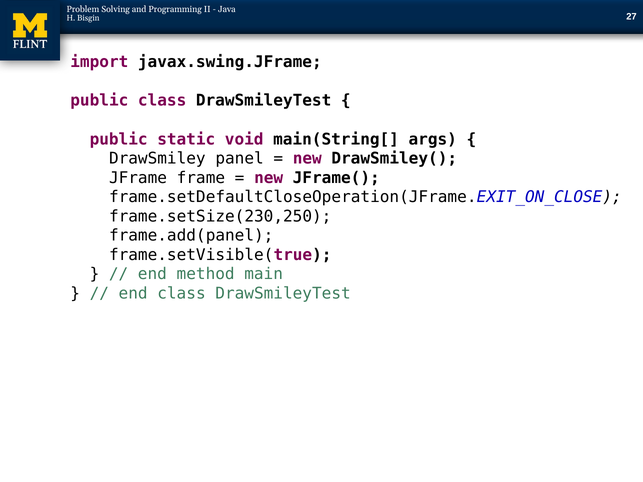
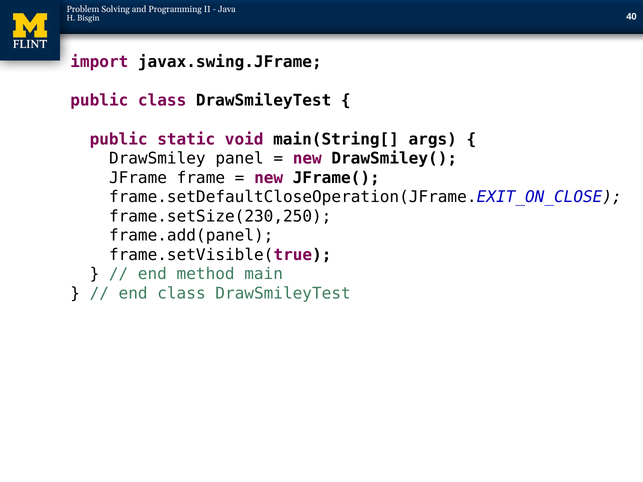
27: 27 -> 40 (631, 16)
